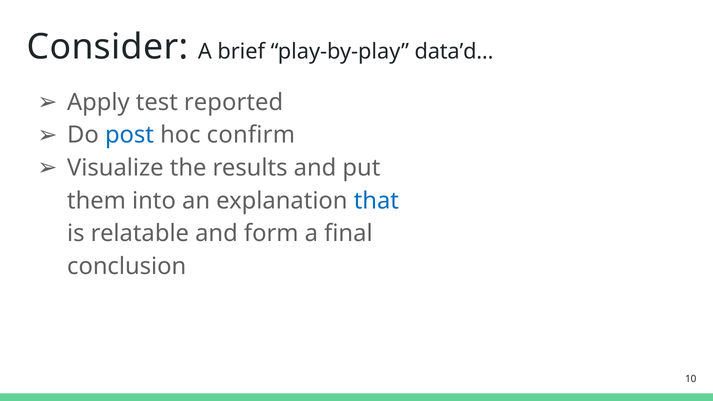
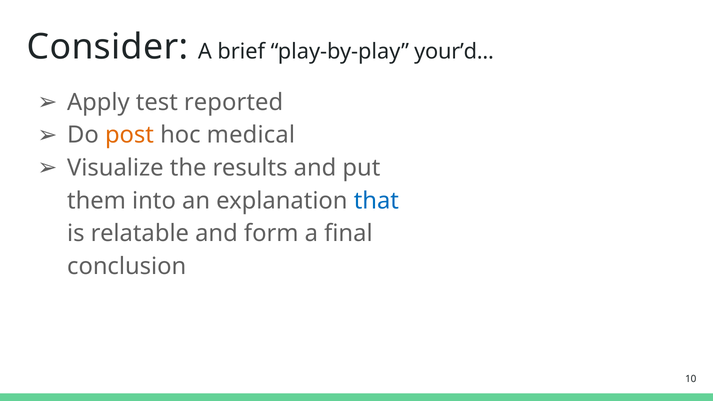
data’d: data’d -> your’d (454, 52)
post colour: blue -> orange (129, 135)
confirm: confirm -> medical (251, 135)
